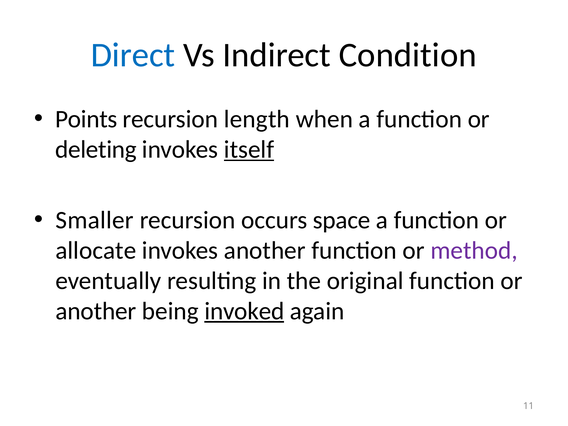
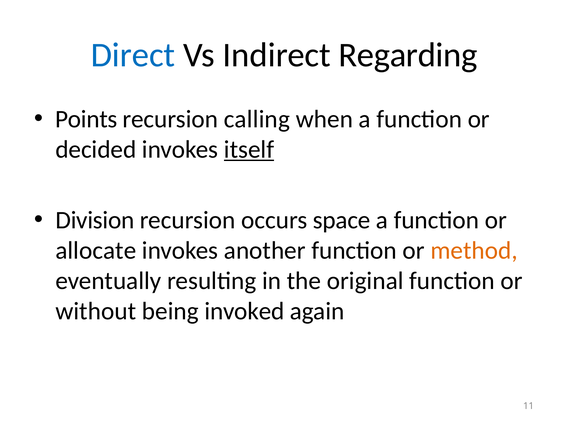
Condition: Condition -> Regarding (408, 55)
length: length -> calling (257, 119)
deleting: deleting -> decided (96, 149)
Smaller: Smaller -> Division (95, 220)
method colour: purple -> orange (474, 250)
another: another -> without (96, 311)
invoked underline: present -> none (244, 311)
